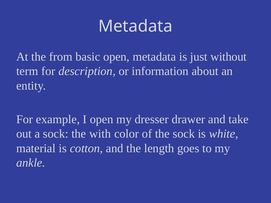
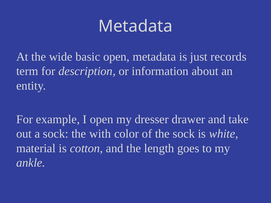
from: from -> wide (61, 57)
without: without -> records (229, 57)
